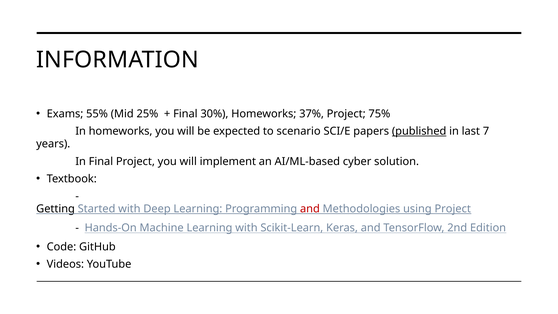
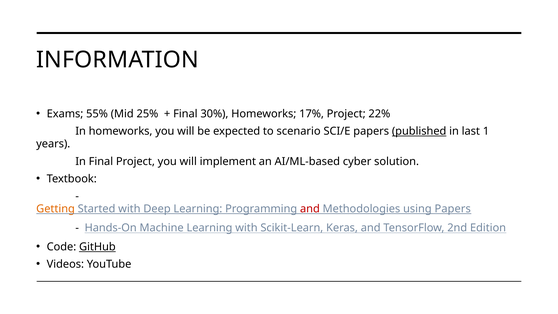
37%: 37% -> 17% (312, 114)
75%: 75% -> 22% (379, 114)
7: 7 -> 1 (486, 131)
Getting colour: black -> orange (56, 209)
using Project: Project -> Papers (453, 209)
GitHub underline: none -> present (97, 247)
